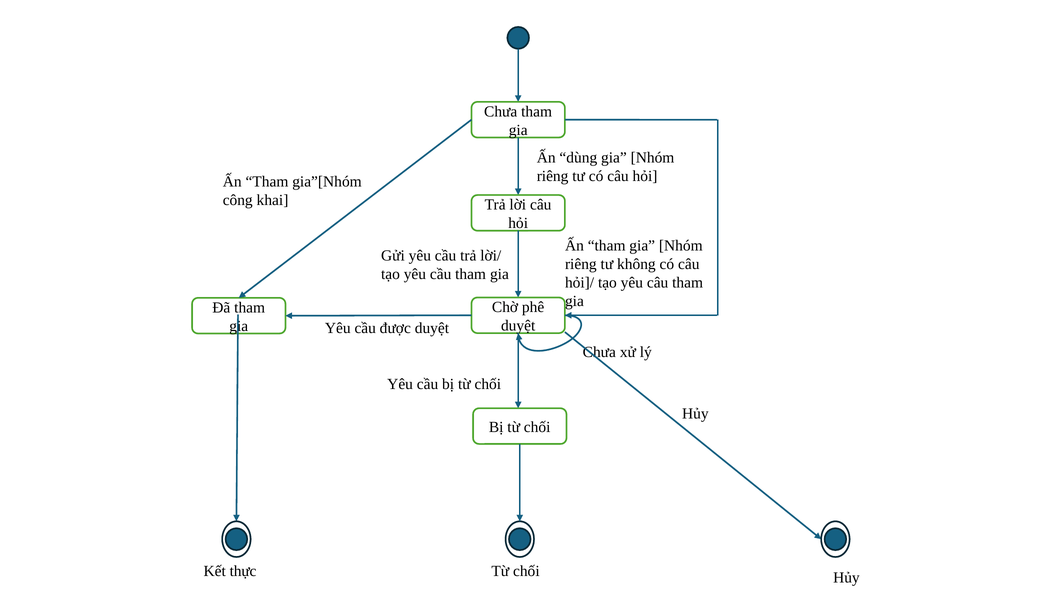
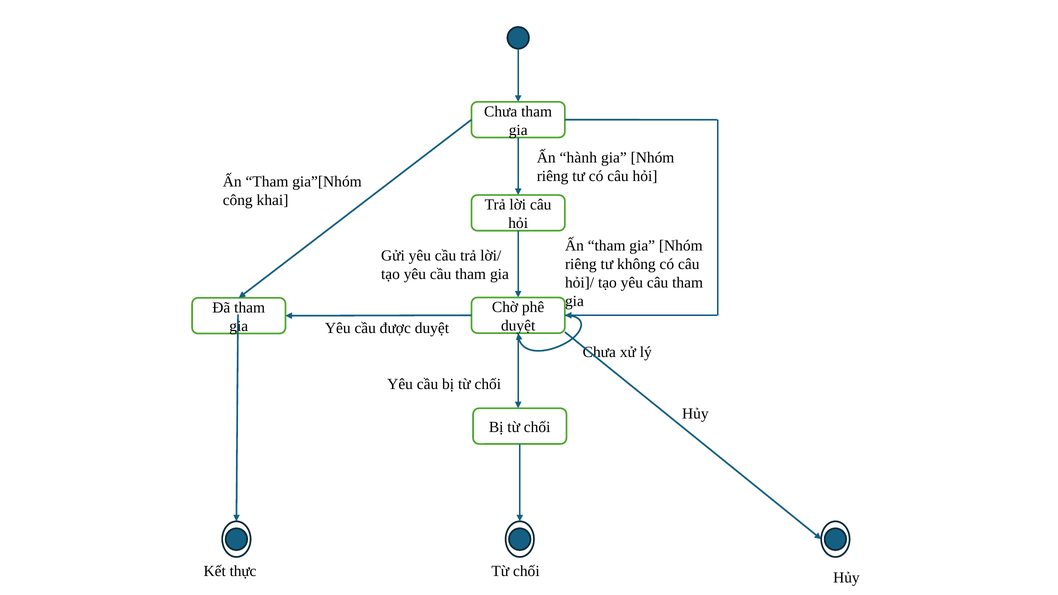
dùng: dùng -> hành (578, 158)
